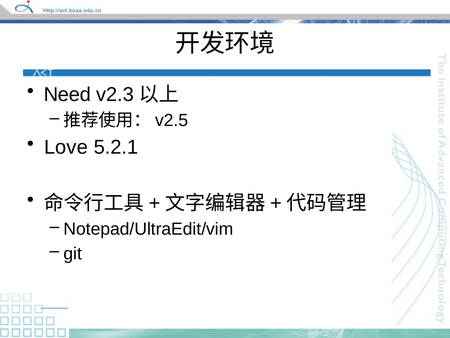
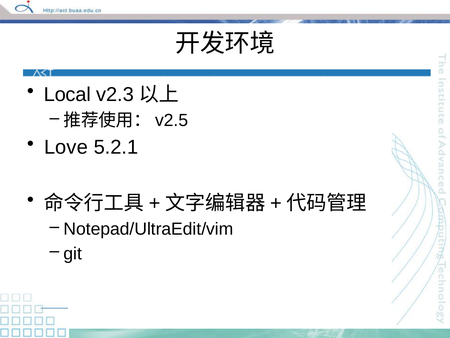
Need: Need -> Local (67, 94)
